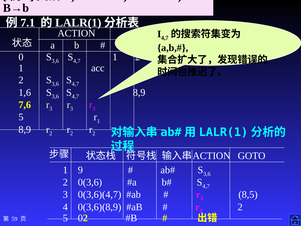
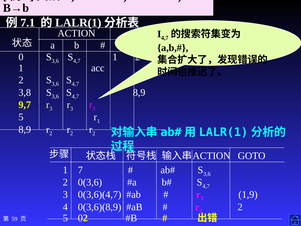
1,6: 1,6 -> 3,8 (25, 92)
7,6: 7,6 -> 9,7 (25, 105)
9: 9 -> 7 (80, 170)
8,5: 8,5 -> 1,9 (248, 194)
